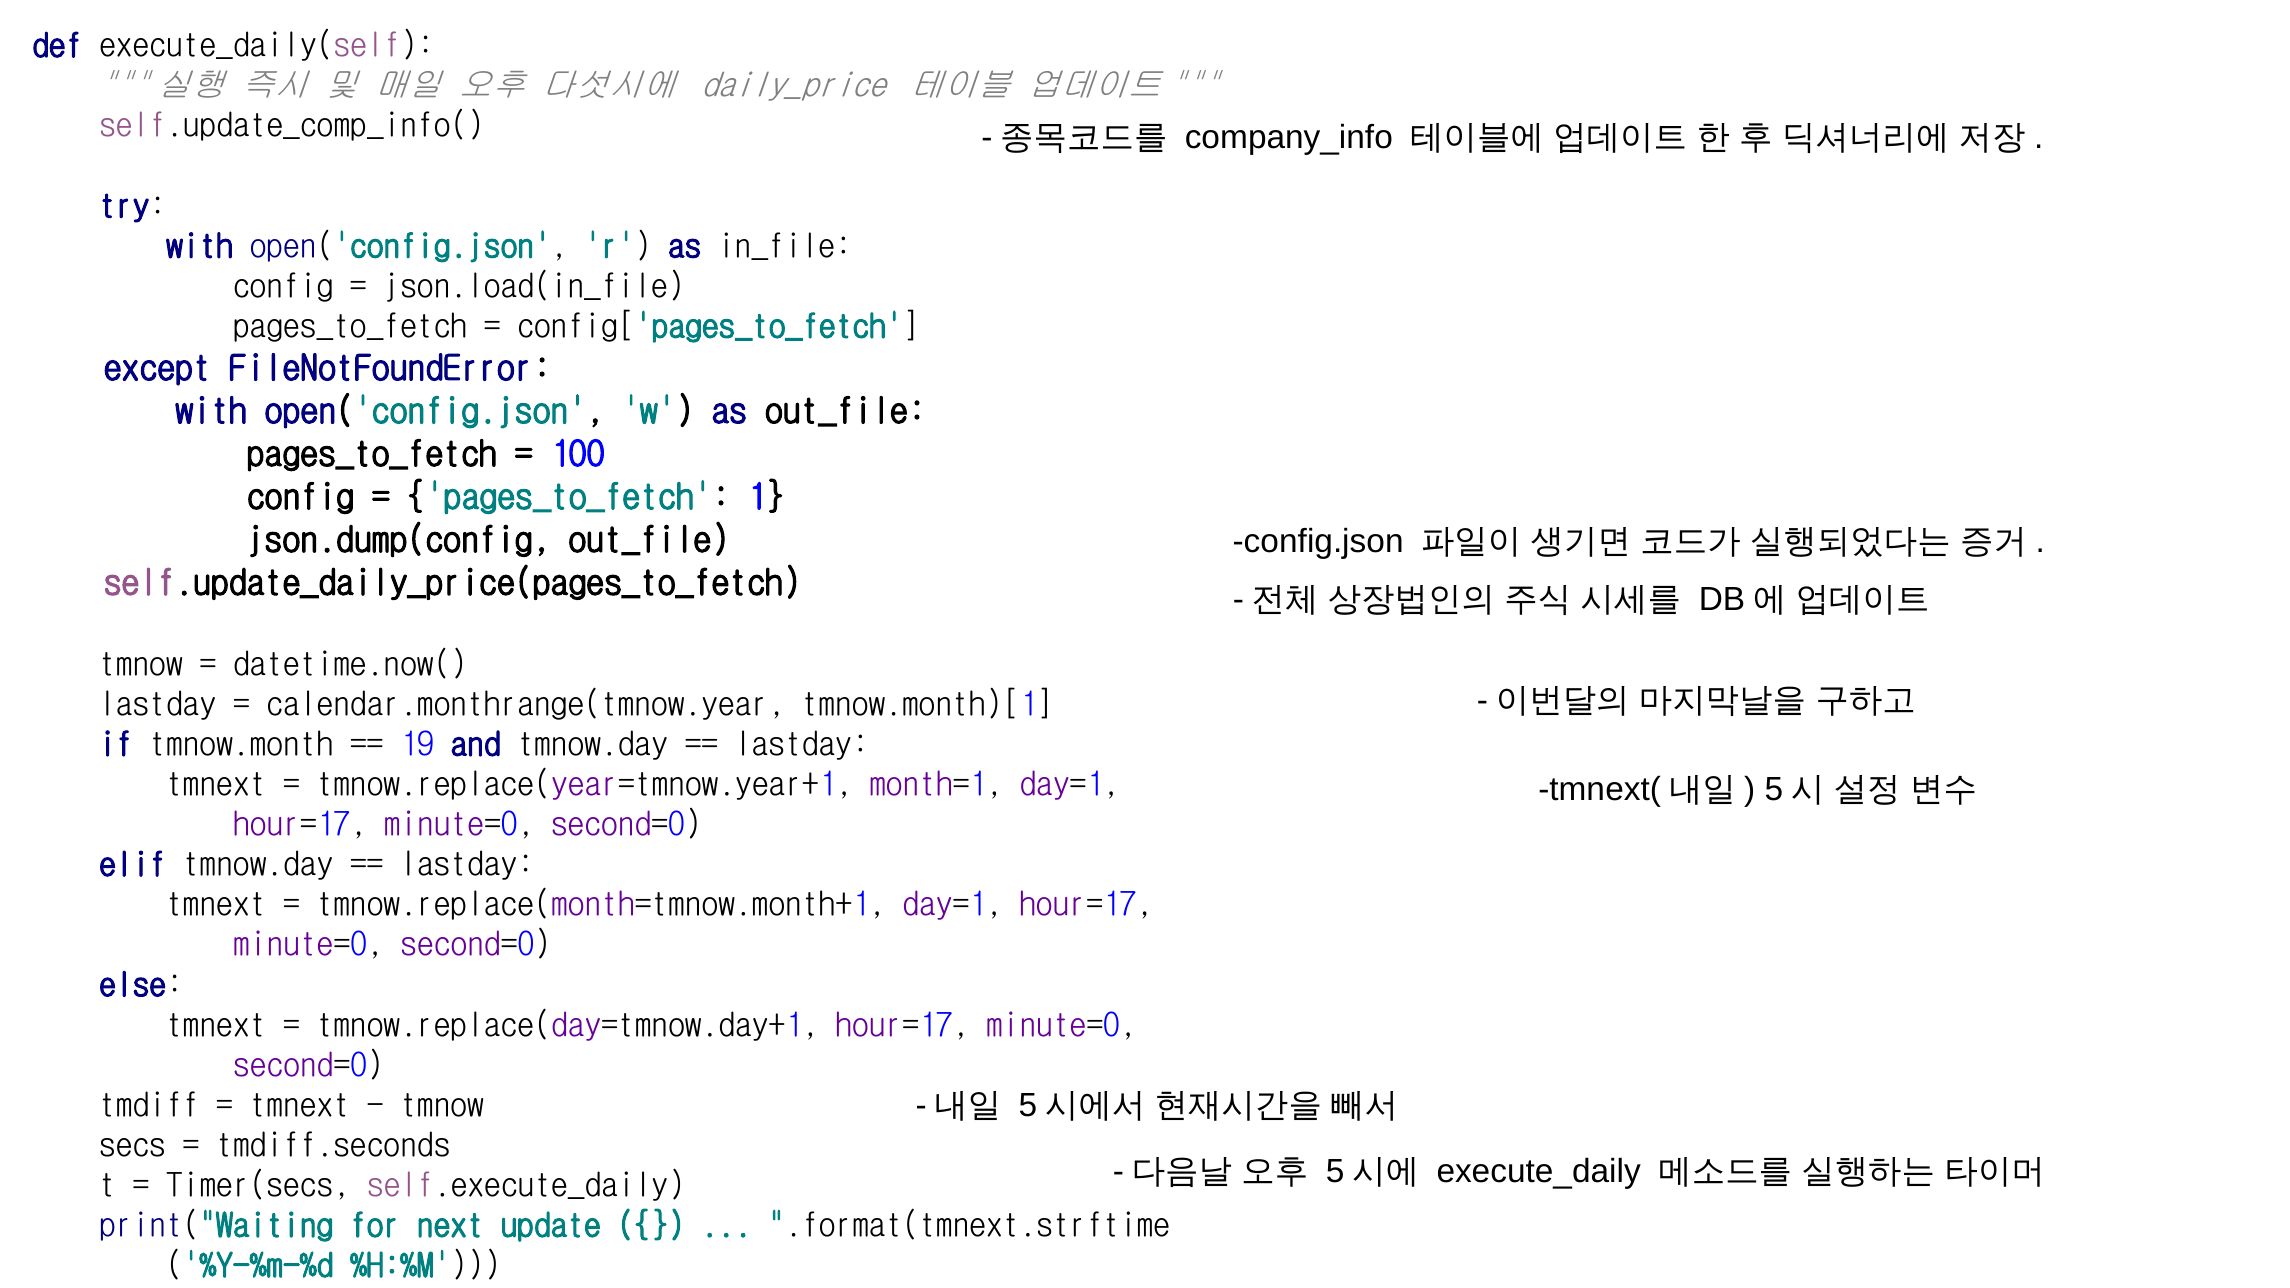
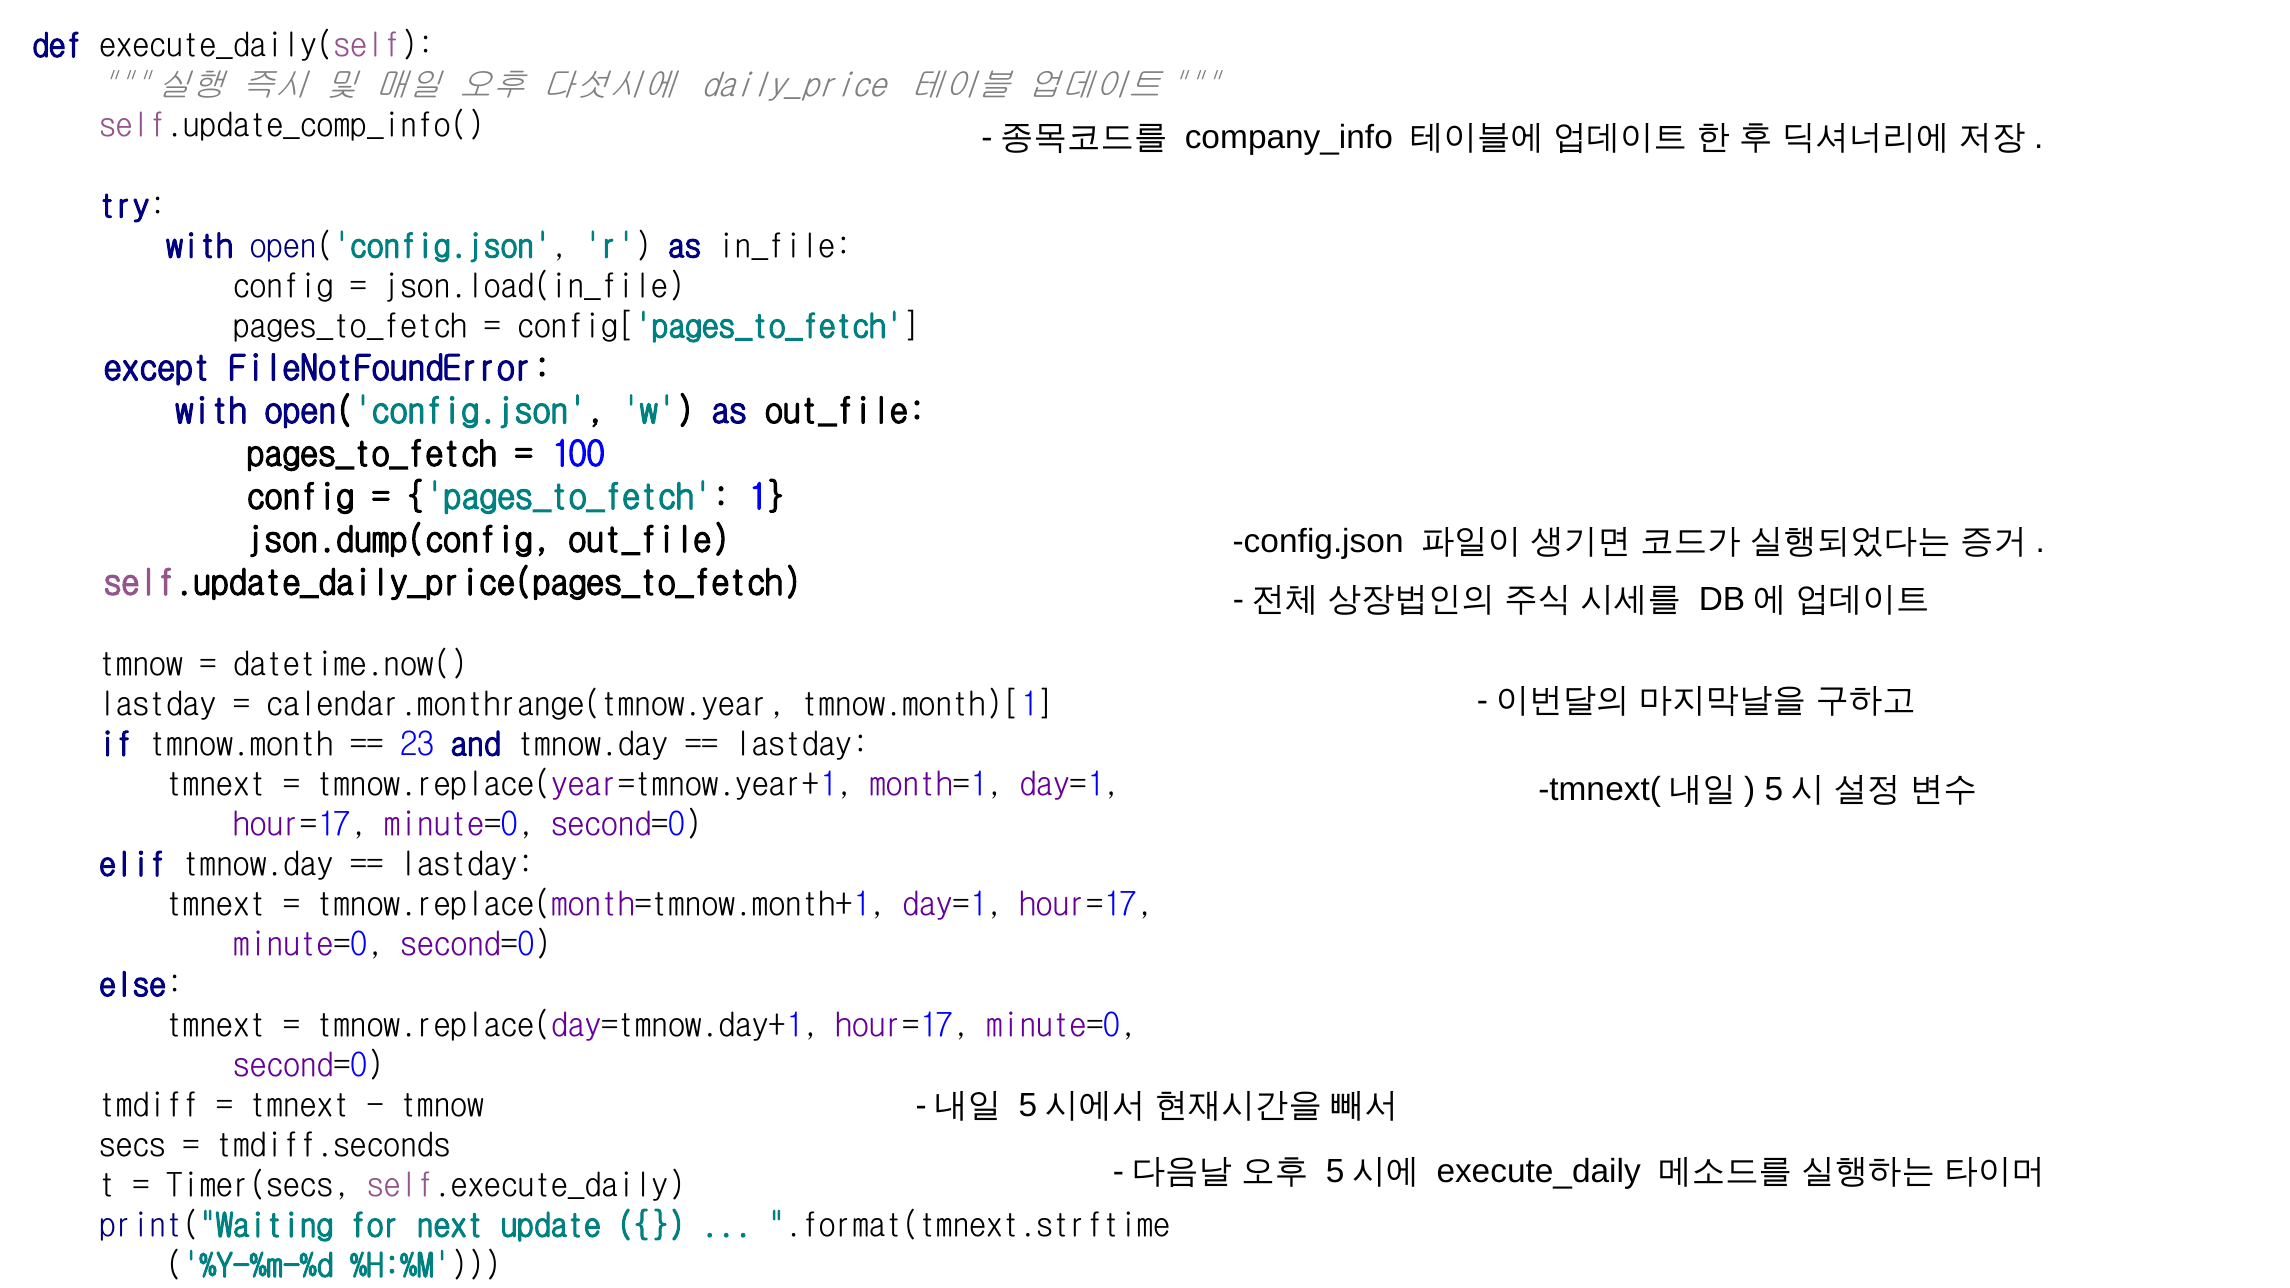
19: 19 -> 23 (417, 744)
